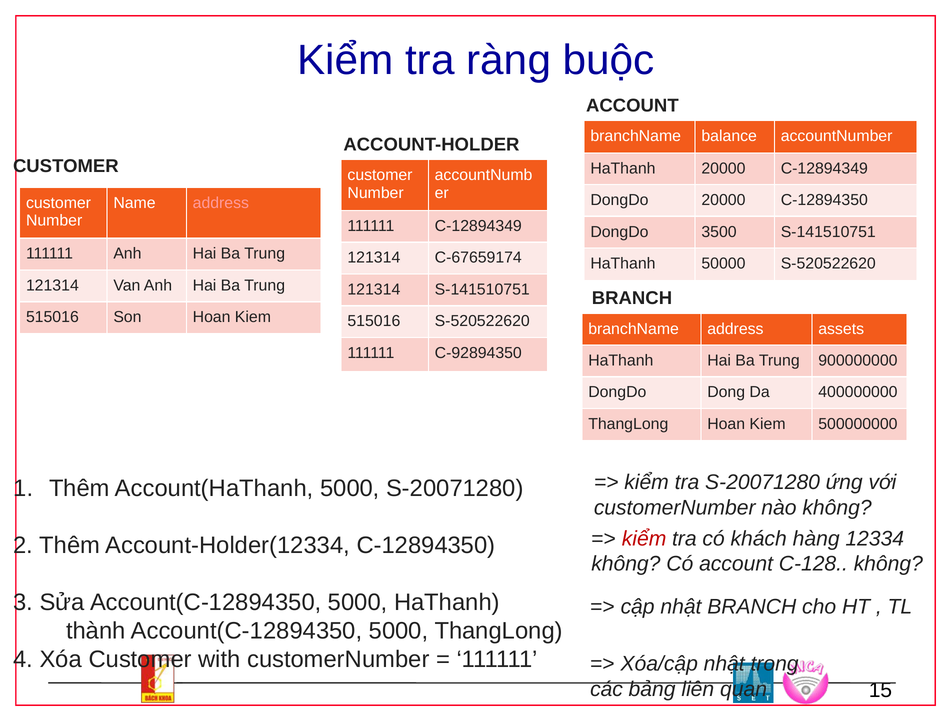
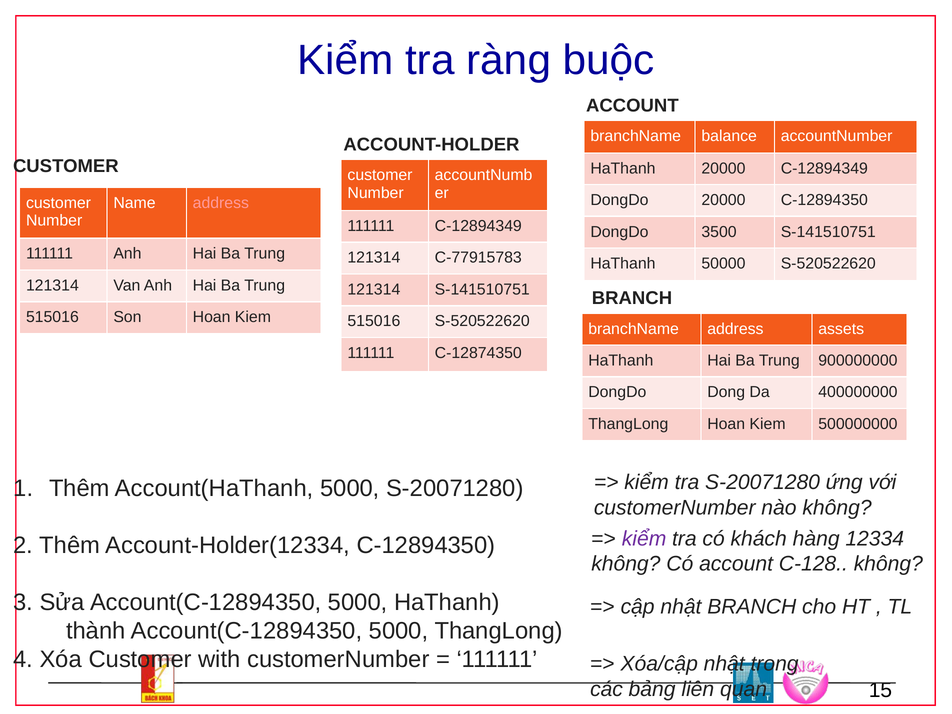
C-67659174: C-67659174 -> C-77915783 (478, 258)
C-92894350: C-92894350 -> C-12874350 (478, 353)
kiểm colour: red -> purple (644, 539)
